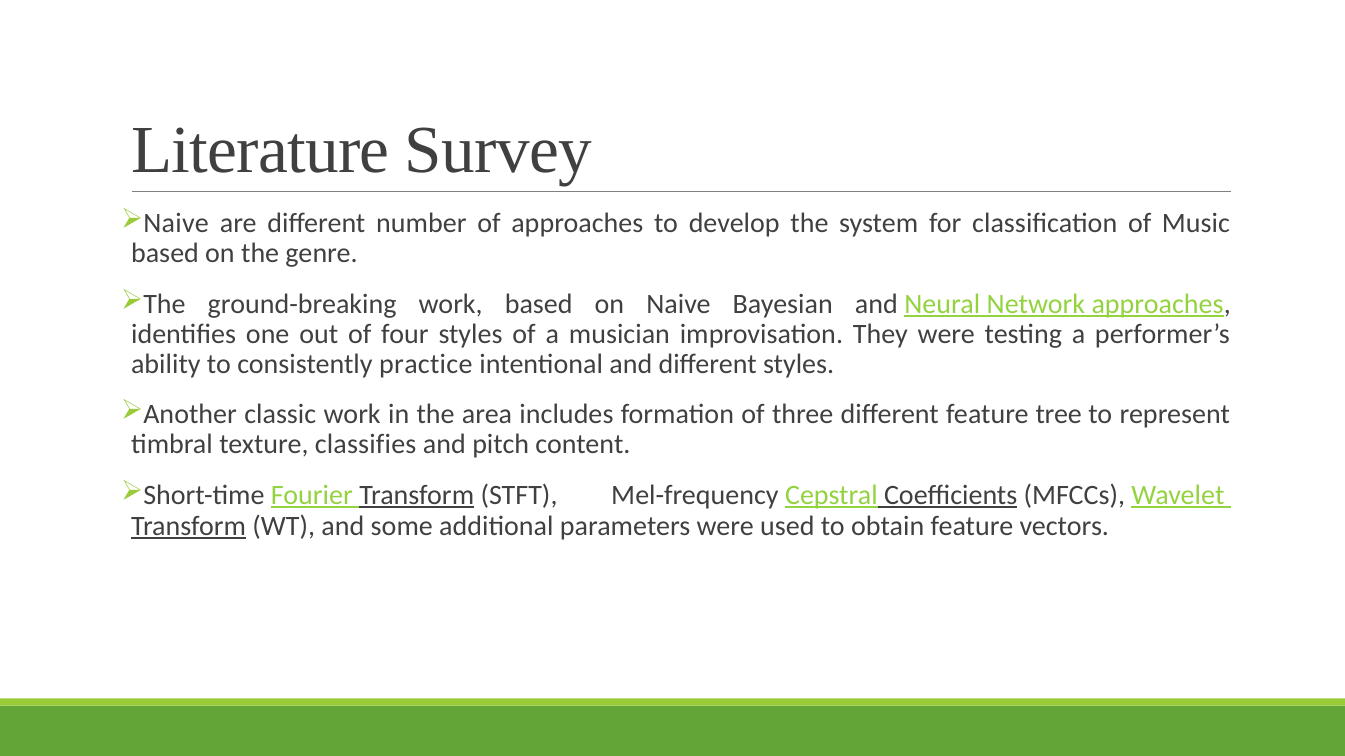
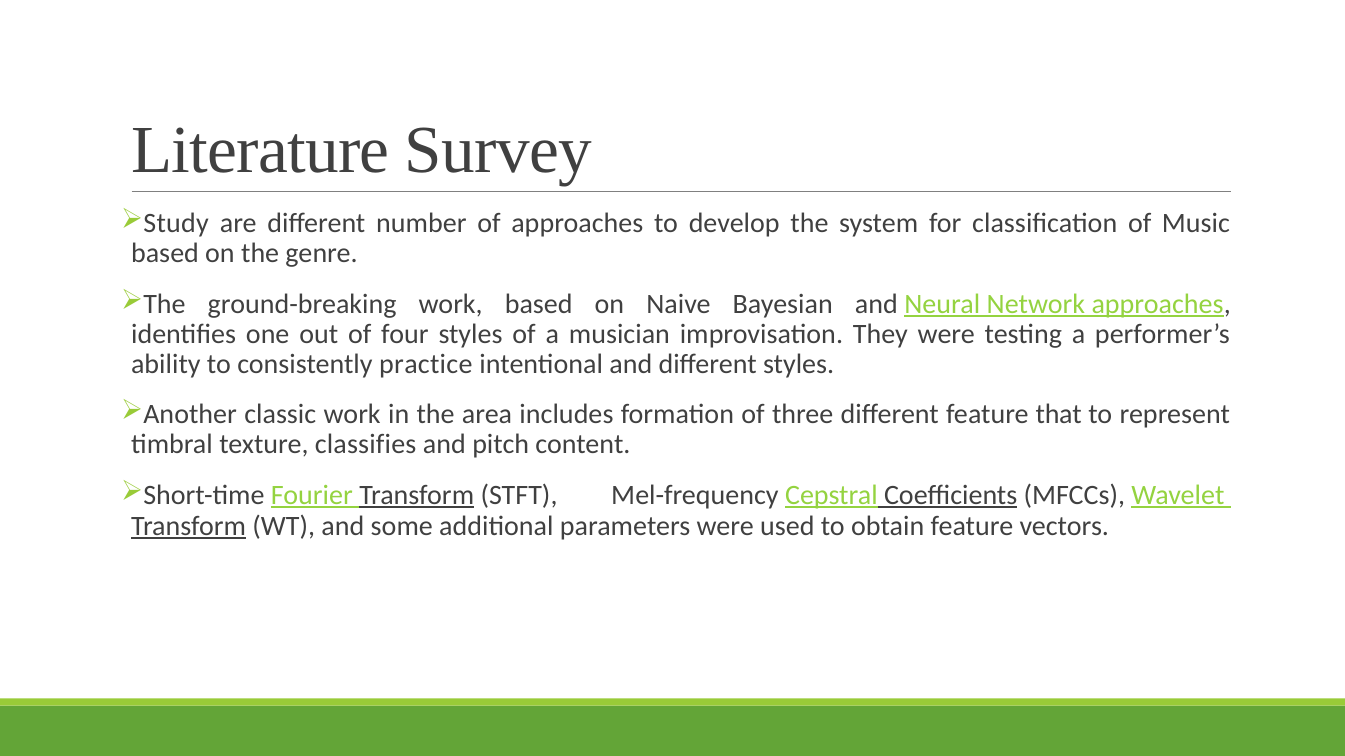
Naive: Naive -> Study (176, 224)
tree: tree -> that (1059, 415)
